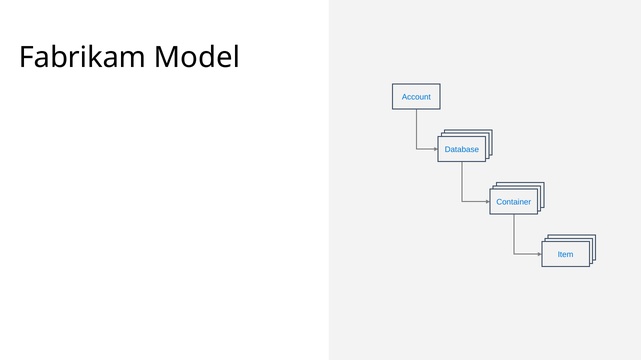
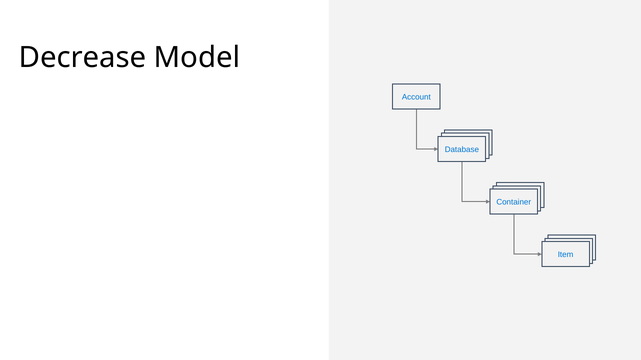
Fabrikam: Fabrikam -> Decrease (83, 58)
